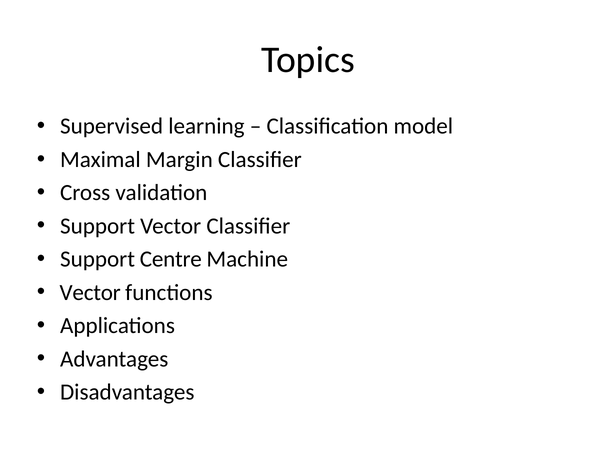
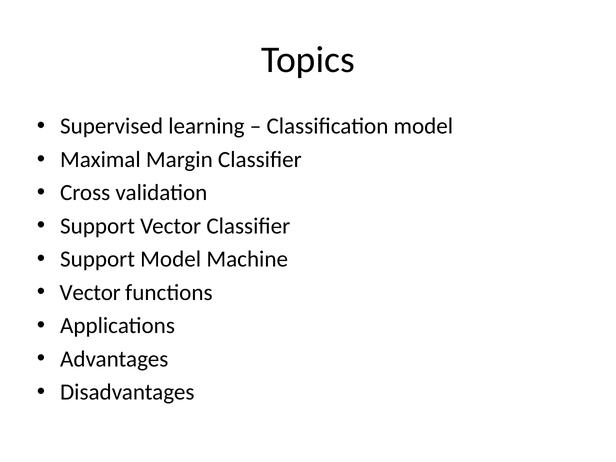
Support Centre: Centre -> Model (171, 259)
